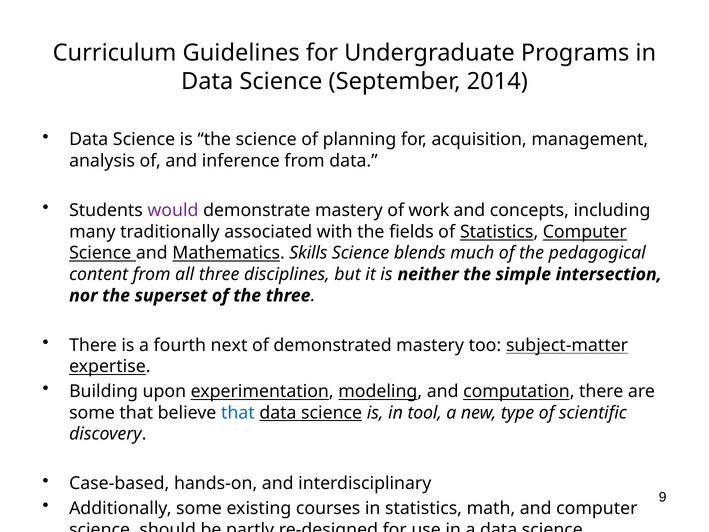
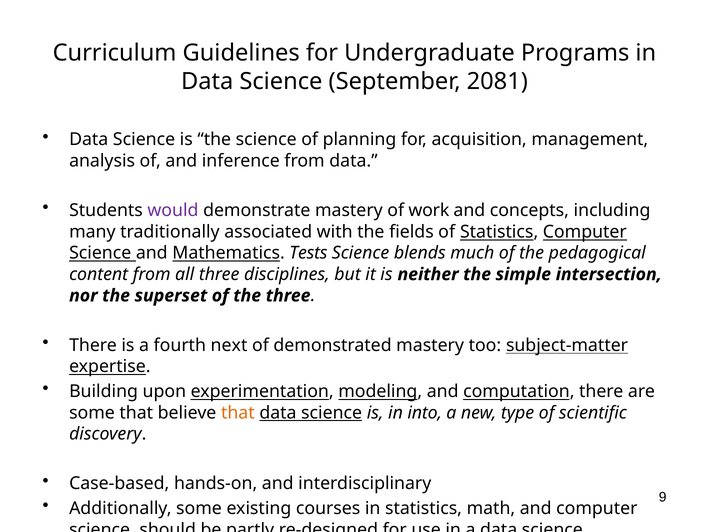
2014: 2014 -> 2081 (497, 81)
Skills: Skills -> Tests (308, 253)
that colour: blue -> orange (238, 412)
tool: tool -> into (425, 412)
